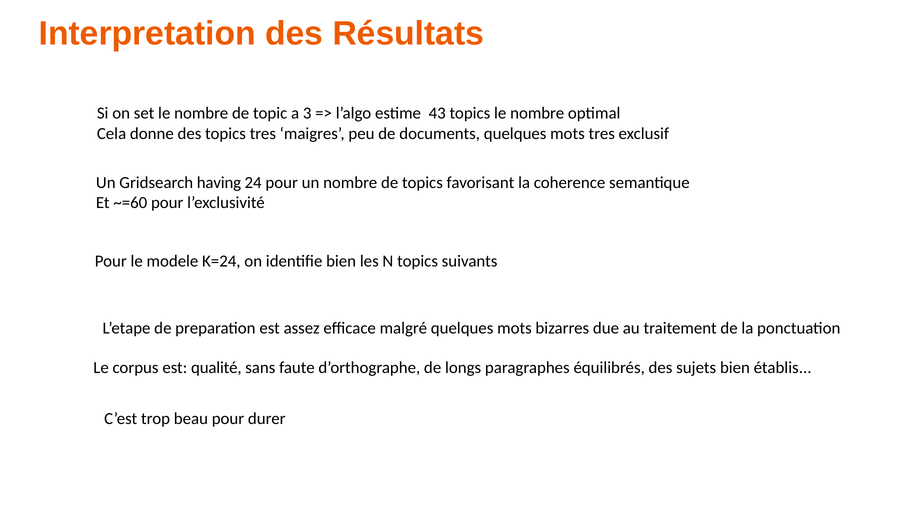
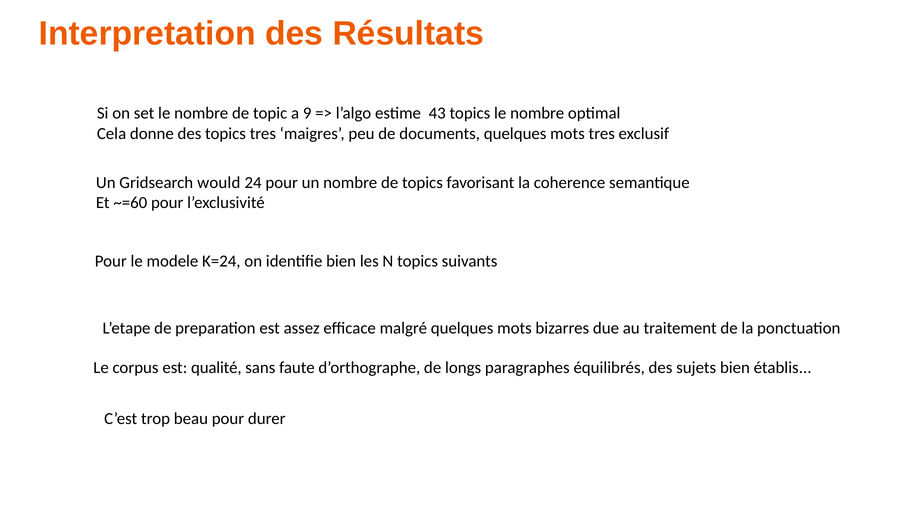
3: 3 -> 9 (307, 113)
having: having -> would (219, 182)
